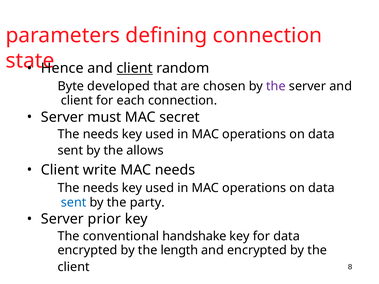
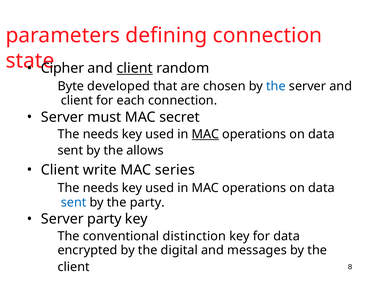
Hence: Hence -> Cipher (62, 68)
the colour: purple -> blue (276, 86)
MAC underline: none -> present (205, 134)
MAC needs: needs -> series (175, 170)
Server prior: prior -> party (104, 219)
handshake: handshake -> distinction (194, 236)
length: length -> digital (179, 251)
and encrypted: encrypted -> messages (257, 251)
